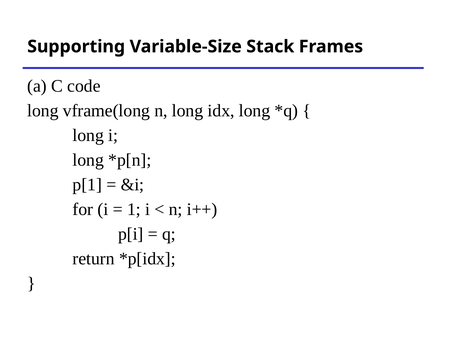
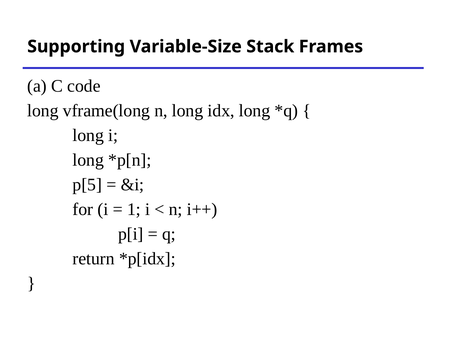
p[1: p[1 -> p[5 (87, 185)
